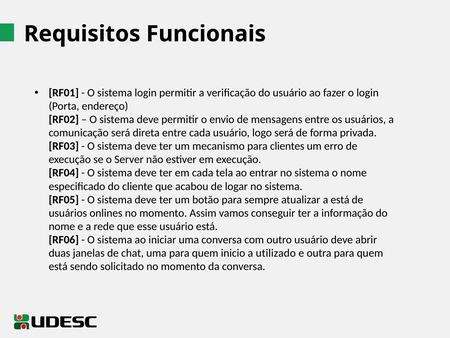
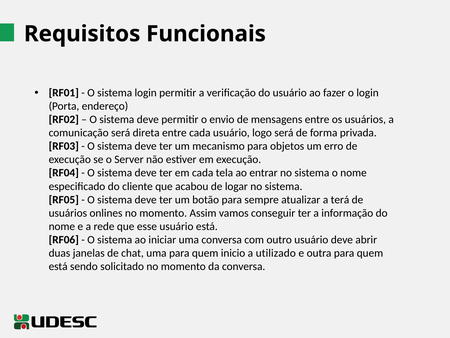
clientes: clientes -> objetos (287, 146)
a está: está -> terá (340, 199)
